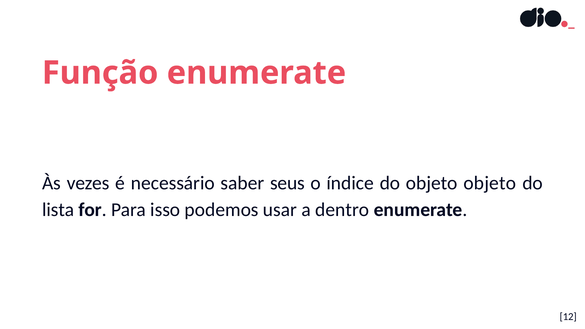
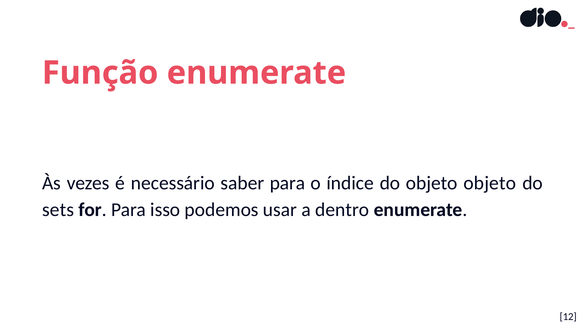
saber seus: seus -> para (287, 183)
lista: lista -> sets (58, 210)
